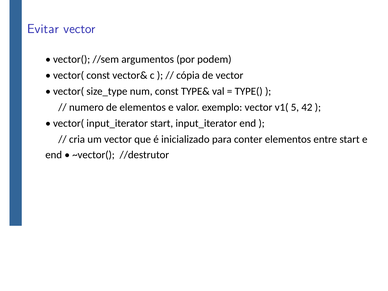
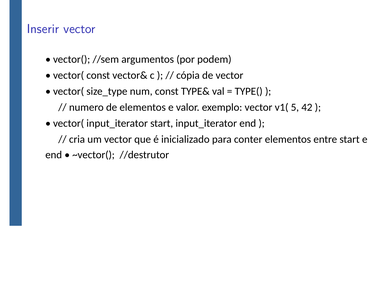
Evitar: Evitar -> Inserir (43, 29)
